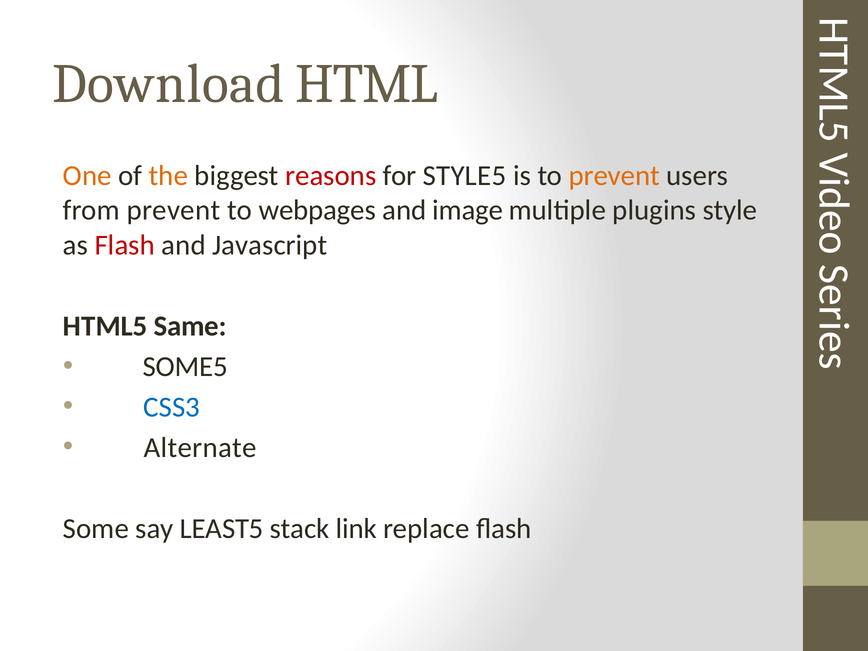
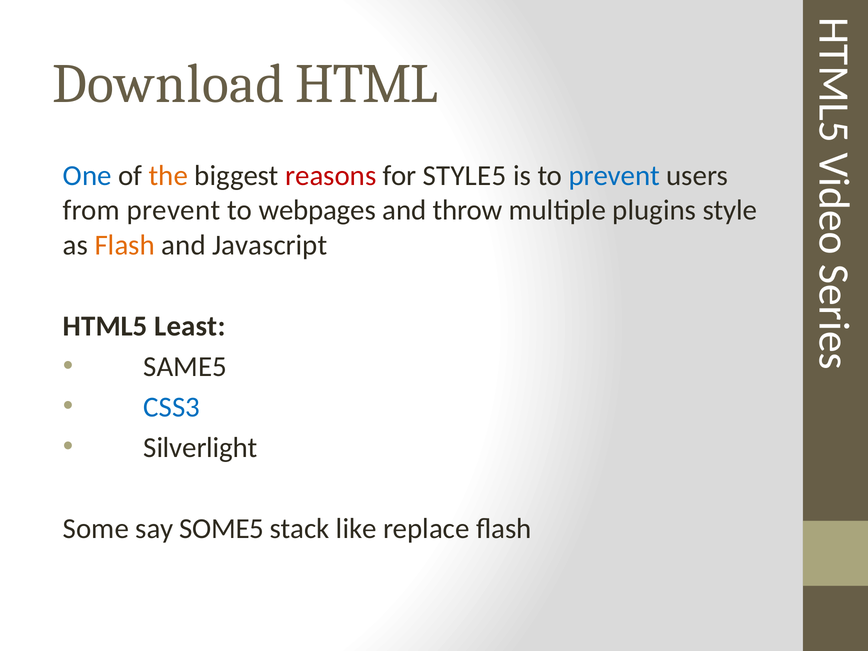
One colour: orange -> blue (87, 176)
prevent colour: orange -> blue (614, 176)
image: image -> throw (468, 210)
Flash colour: red -> orange (125, 245)
Same: Same -> Least (190, 326)
SOME5: SOME5 -> SAME5 (185, 367)
Alternate: Alternate -> Silverlight (200, 448)
LEAST5: LEAST5 -> SOME5 (222, 529)
link: link -> like (356, 529)
